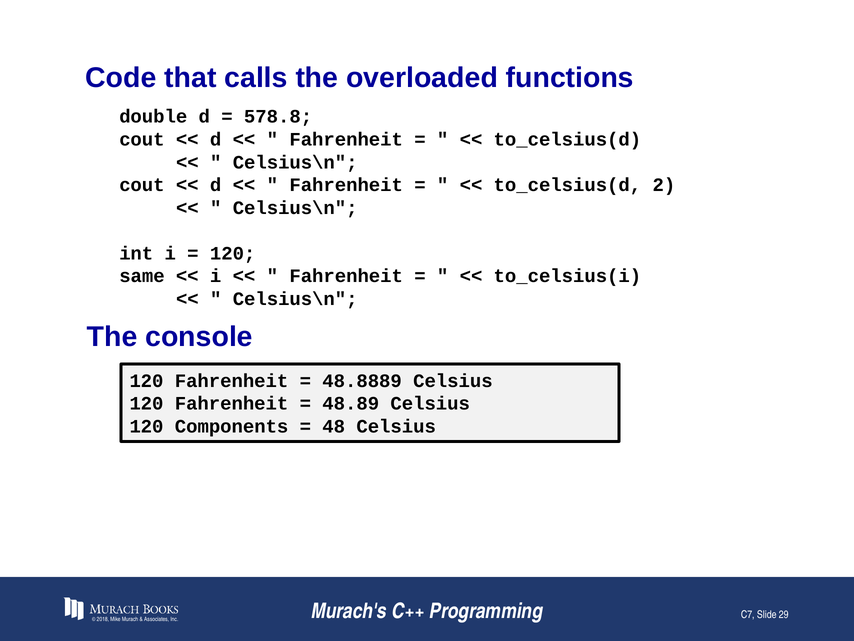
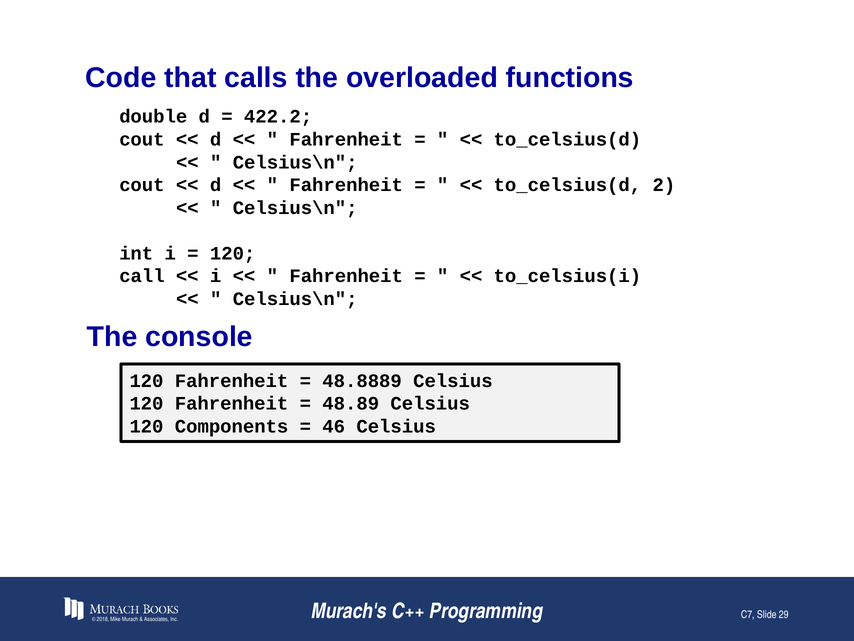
578.8: 578.8 -> 422.2 (278, 117)
same: same -> call (142, 276)
48: 48 -> 46 (334, 426)
